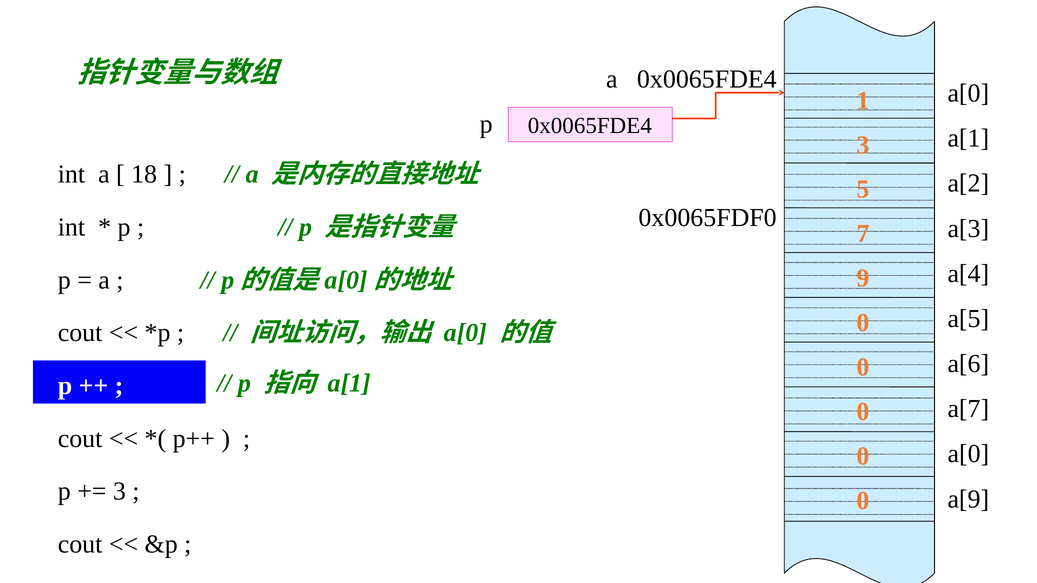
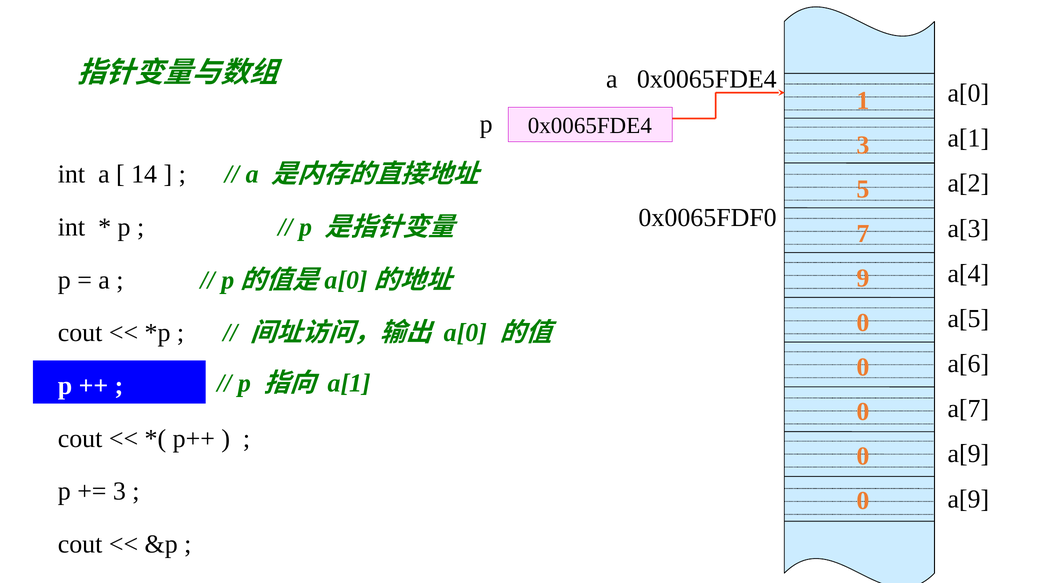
18: 18 -> 14 (144, 174)
a[0: a[0 -> a[9 (968, 454)
